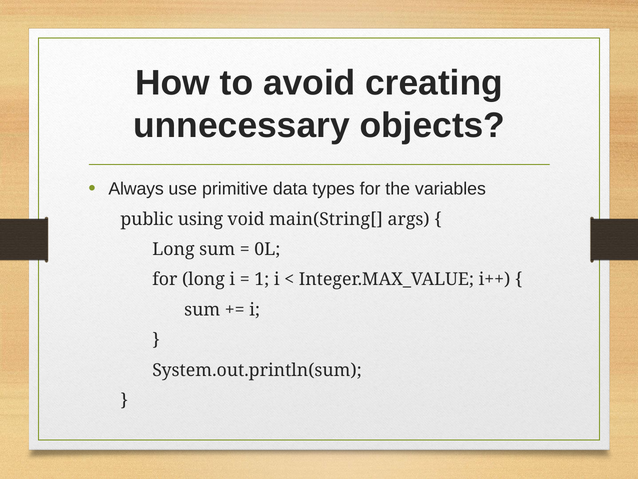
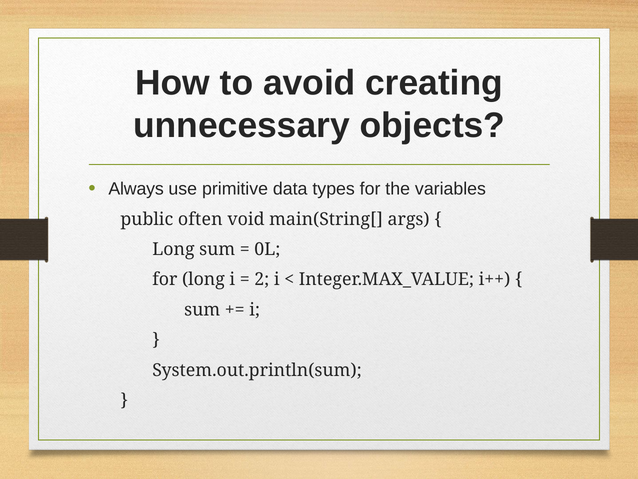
using: using -> often (200, 219)
1: 1 -> 2 (262, 279)
